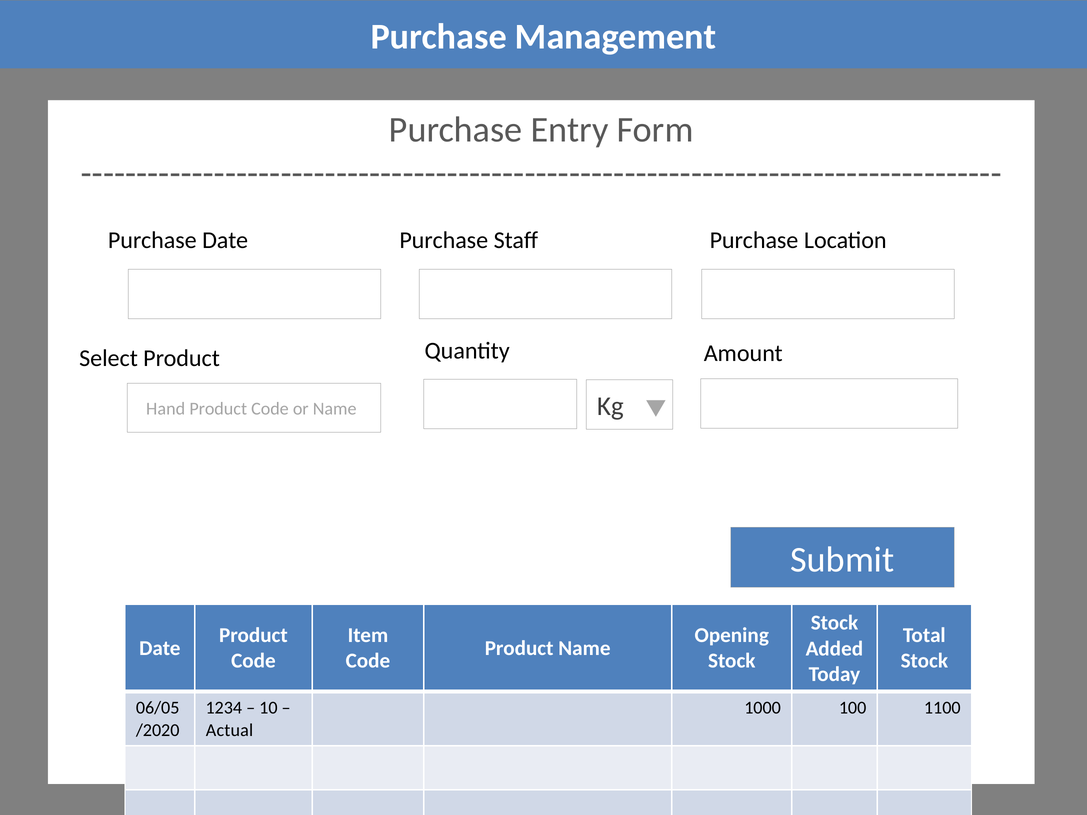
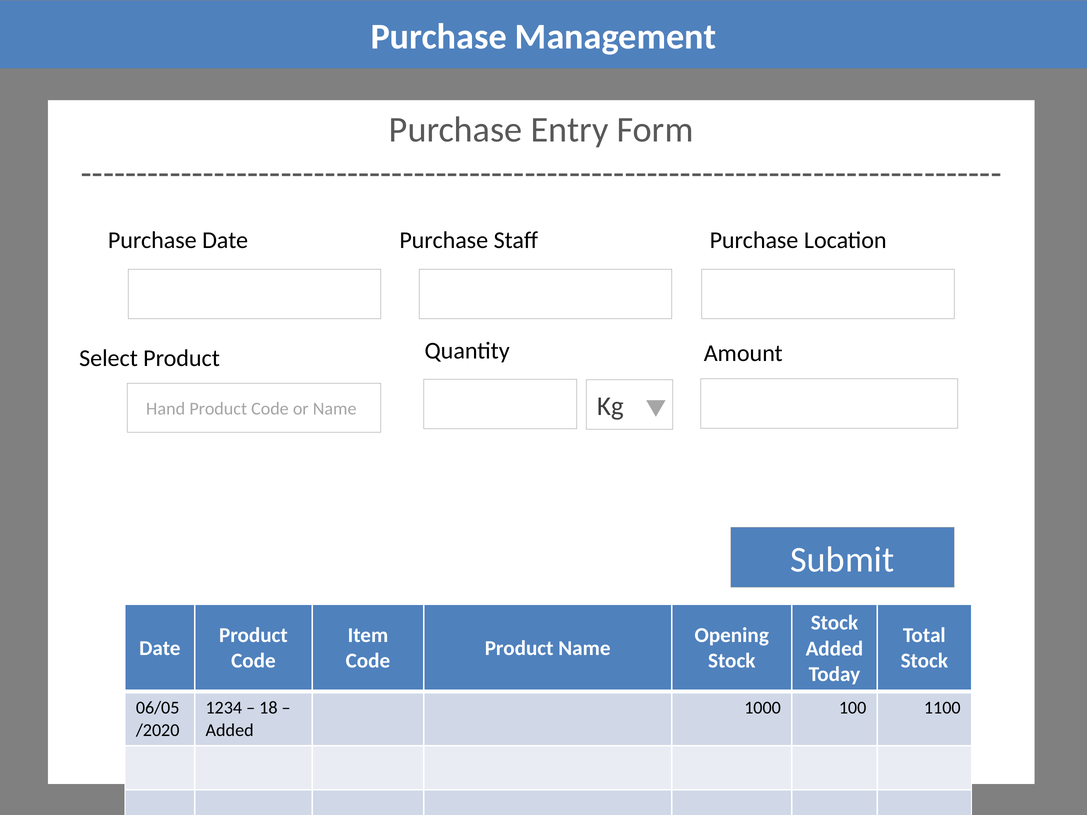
10: 10 -> 18 (268, 708)
Actual: Actual -> Added (230, 730)
